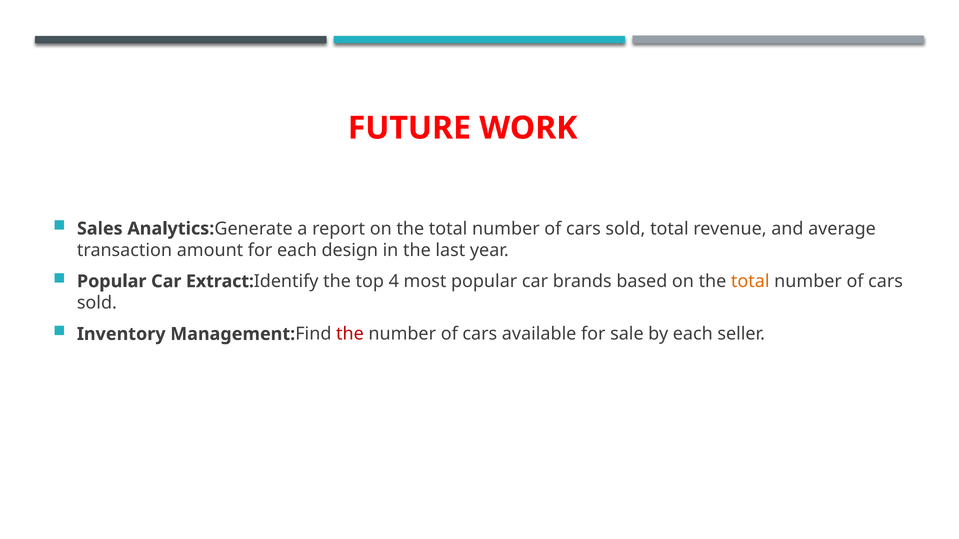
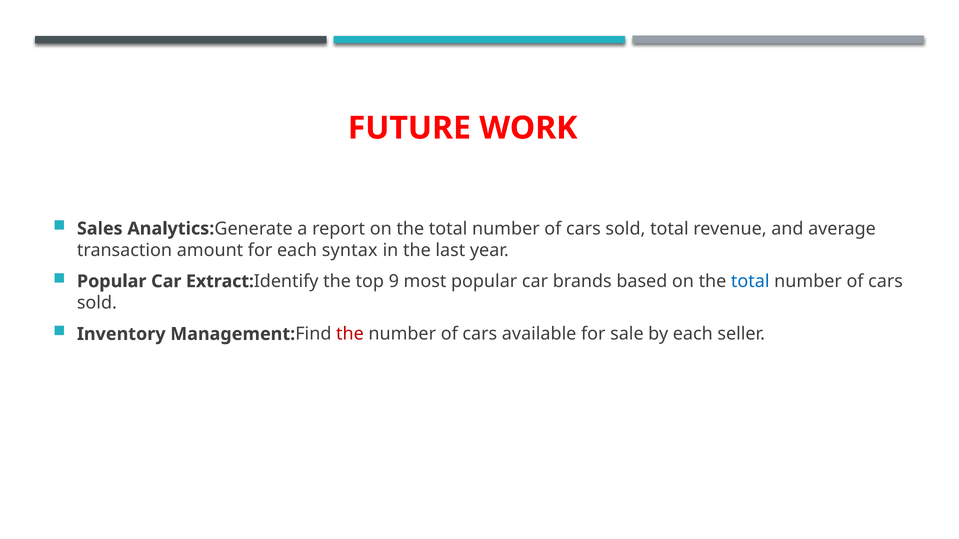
design: design -> syntax (350, 250)
4: 4 -> 9 (394, 282)
total colour: orange -> blue (750, 282)
